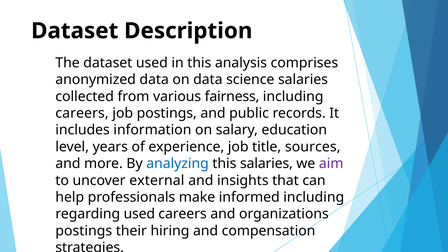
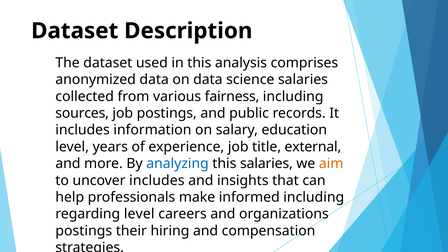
careers: careers -> sources (82, 113)
sources: sources -> external (313, 147)
aim colour: purple -> orange (331, 164)
uncover external: external -> includes (157, 180)
regarding used: used -> level (139, 214)
